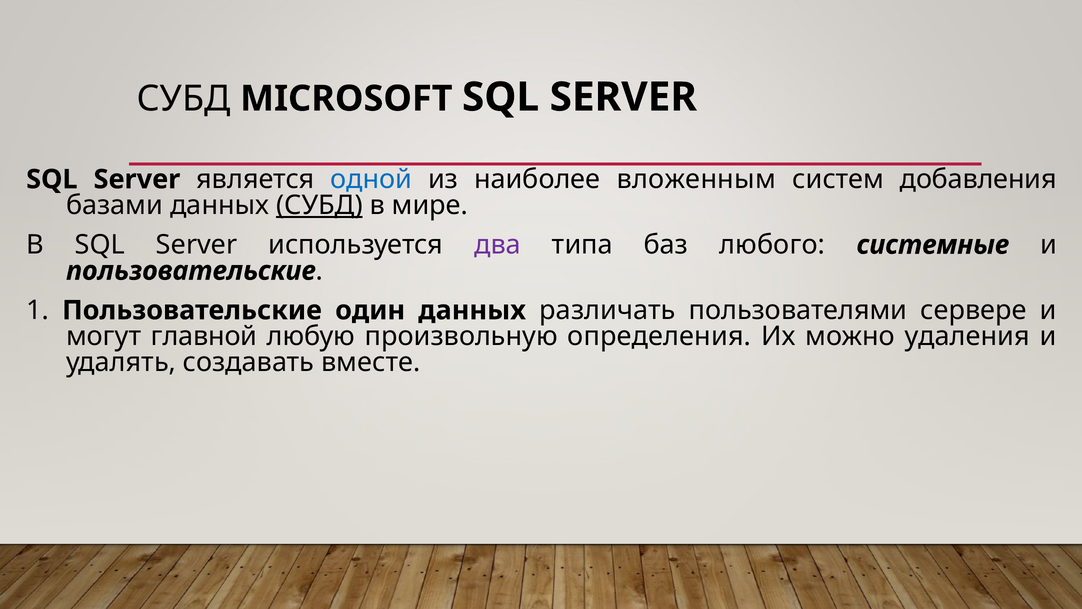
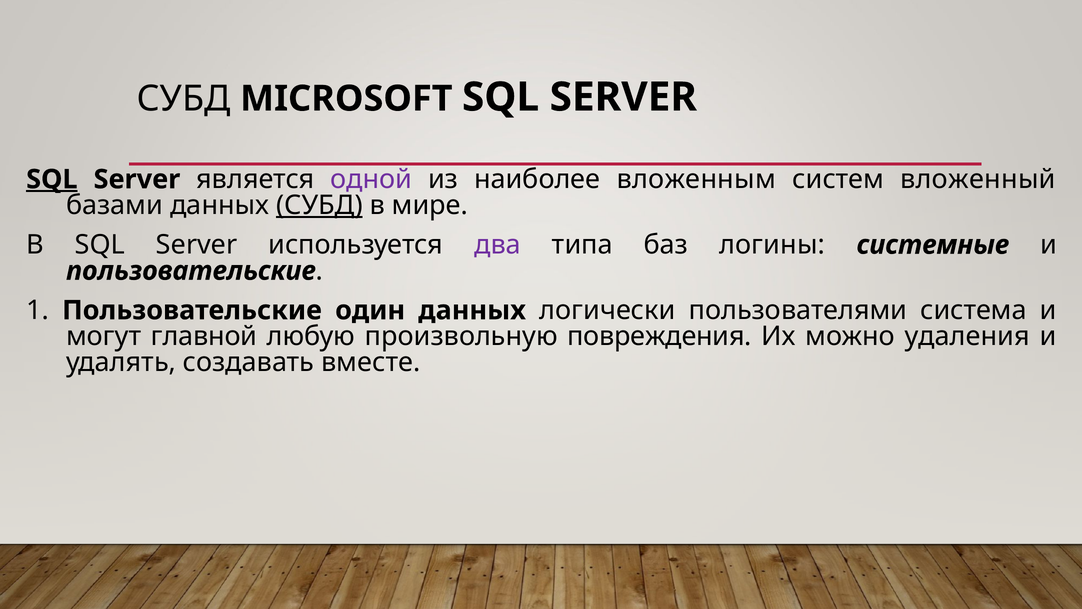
SQL underline: none -> present (52, 179)
одной colour: blue -> purple (371, 179)
добавления: добавления -> вложенный (978, 179)
любого: любого -> логины (772, 245)
различать: различать -> логически (607, 310)
сервере: сервере -> система (974, 310)
определения: определения -> повреждения (659, 336)
